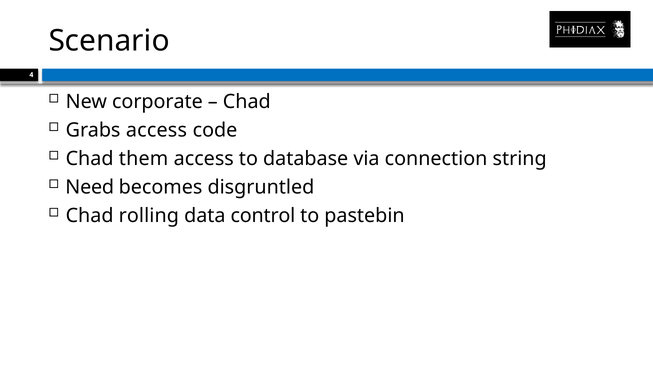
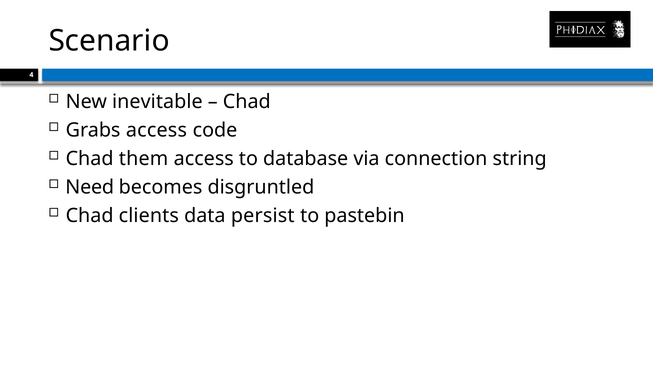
corporate: corporate -> inevitable (157, 101)
rolling: rolling -> clients (149, 215)
control: control -> persist (263, 215)
